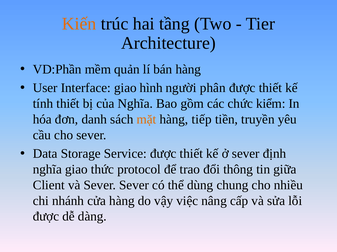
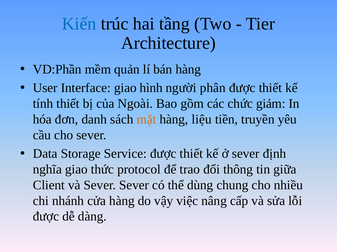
Kiến colour: orange -> blue (79, 24)
của Nghĩa: Nghĩa -> Ngoài (135, 104)
kiểm: kiểm -> giảm (271, 104)
tiếp: tiếp -> liệu (202, 120)
